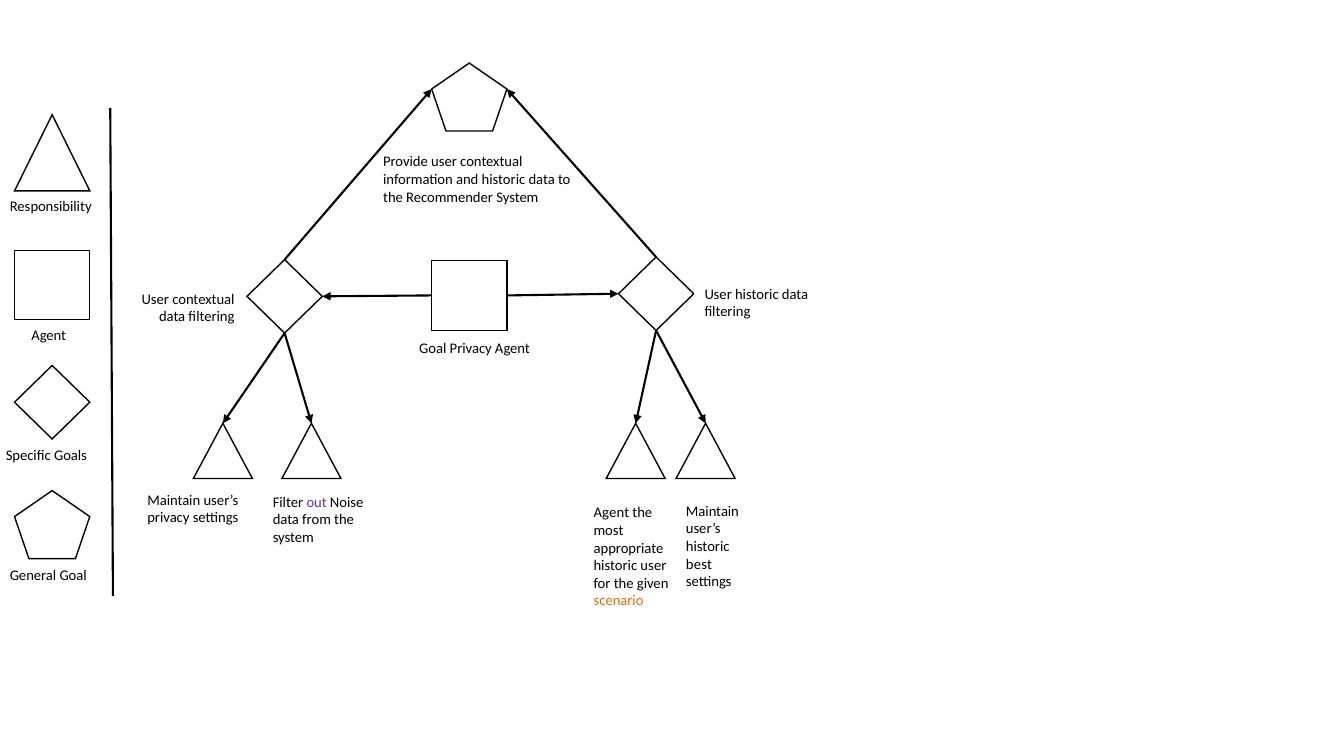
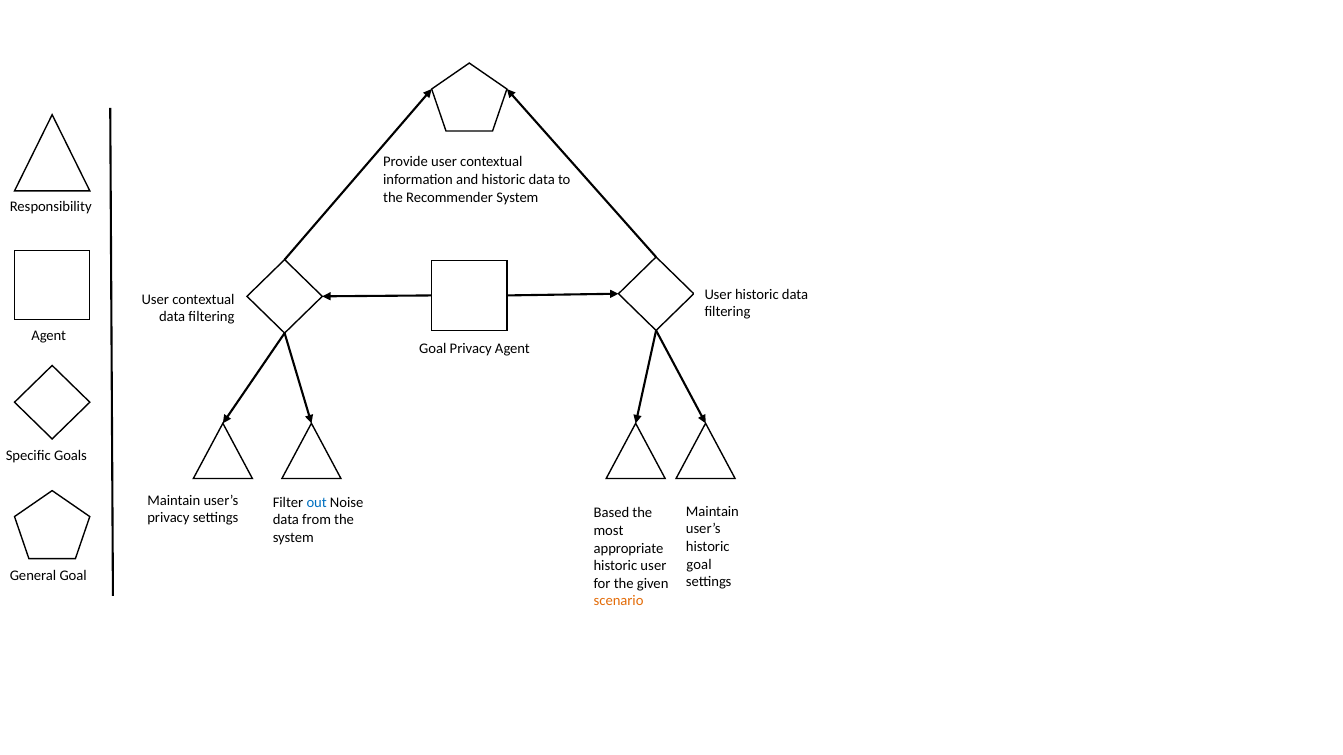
out colour: purple -> blue (317, 503)
Agent: Agent -> Based (611, 513)
best: best -> goal (699, 565)
